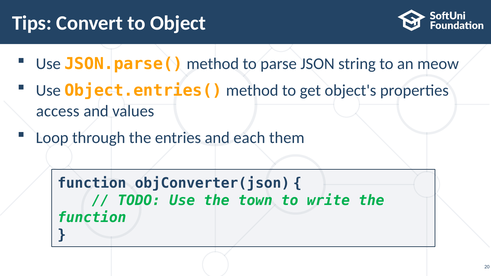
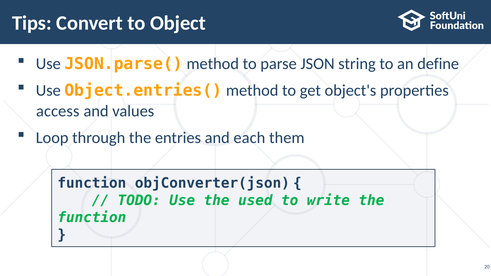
meow: meow -> define (438, 64)
town: town -> used (255, 201)
